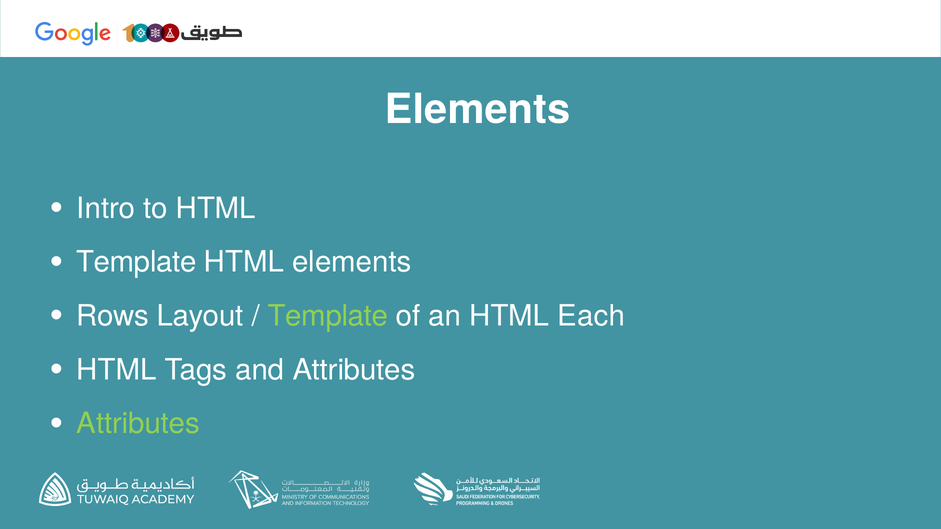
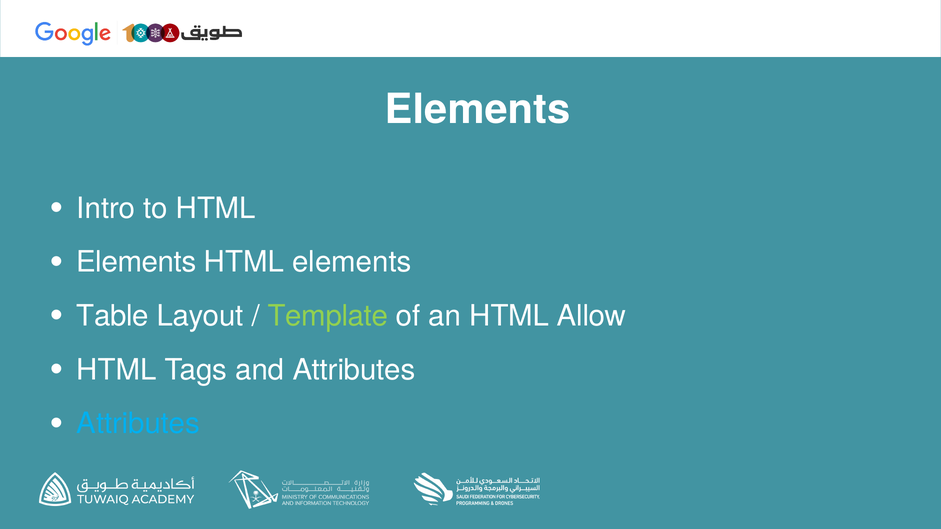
Template: Template -> Elements (136, 262)
Rows: Rows -> Table (113, 316)
Each: Each -> Allow (592, 316)
Attributes colour: light green -> light blue (138, 424)
